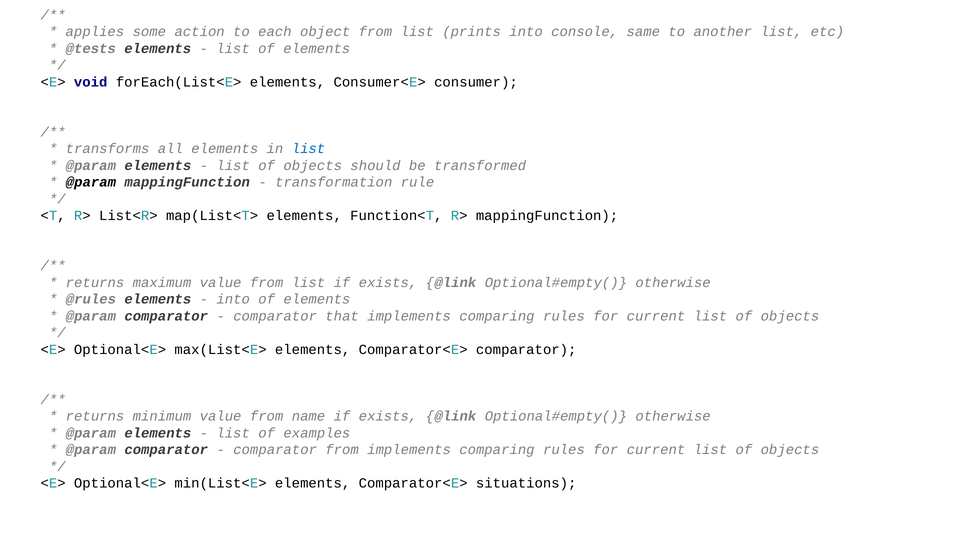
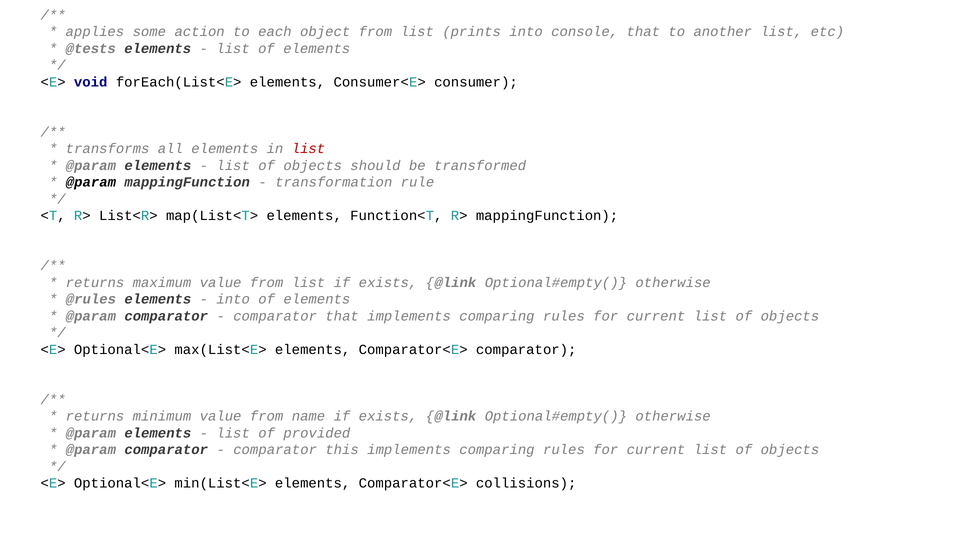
console same: same -> that (643, 32)
list colour: blue -> red (308, 149)
examples: examples -> provided (317, 433)
comparator from: from -> this (342, 450)
situations: situations -> collisions (526, 483)
